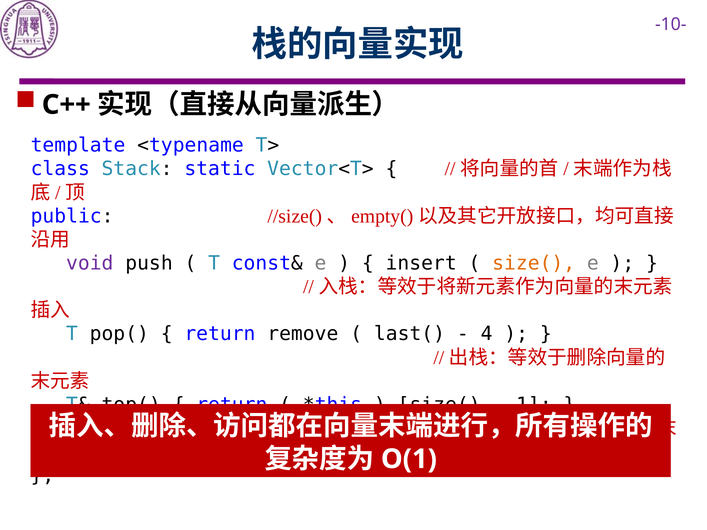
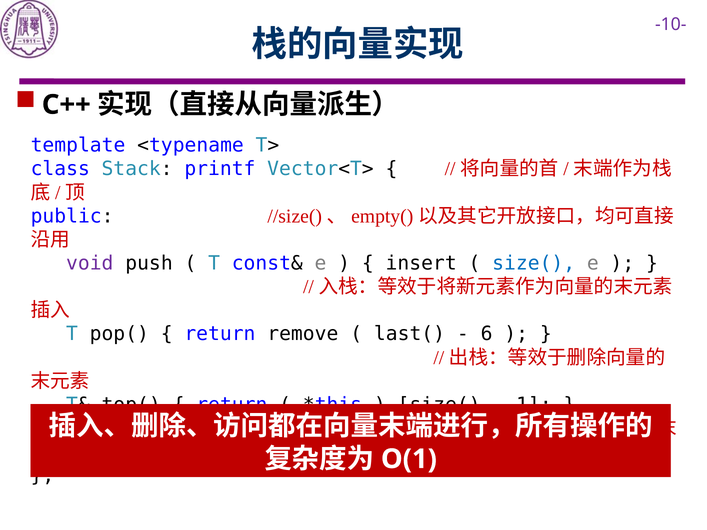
static: static -> printf (220, 169)
size( colour: orange -> blue (534, 263)
4: 4 -> 6 (487, 334)
